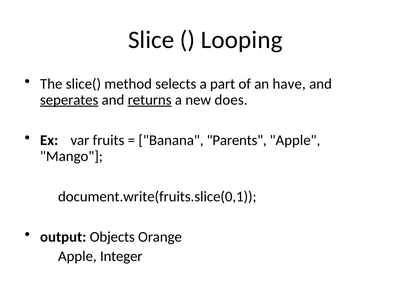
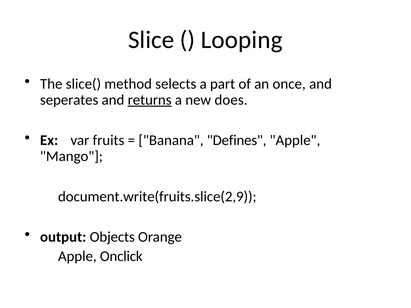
have: have -> once (289, 84)
seperates underline: present -> none (69, 100)
Parents: Parents -> Defines (237, 140)
document.write(fruits.slice(0,1: document.write(fruits.slice(0,1 -> document.write(fruits.slice(2,9 (157, 197)
Integer: Integer -> Onclick (121, 256)
